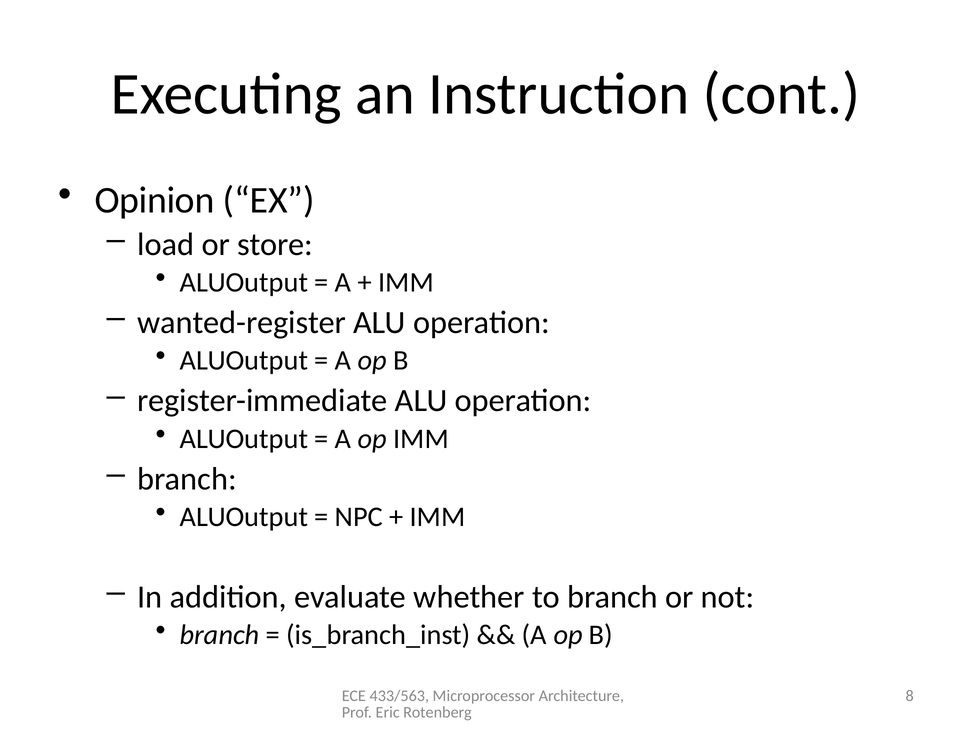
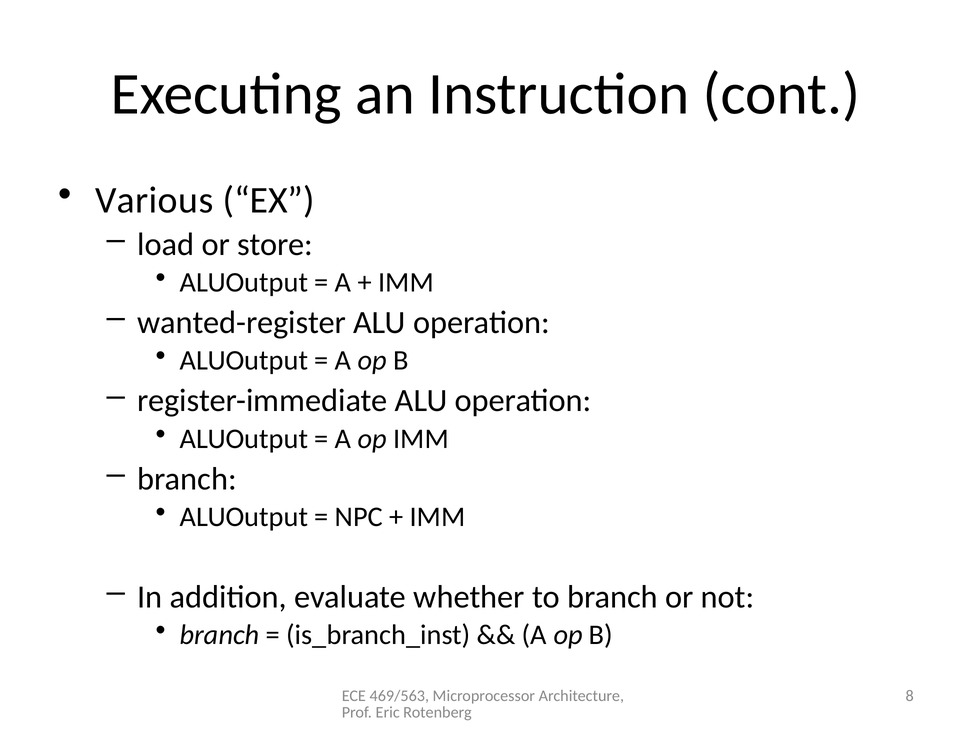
Opinion: Opinion -> Various (154, 200)
433/563: 433/563 -> 469/563 (399, 696)
